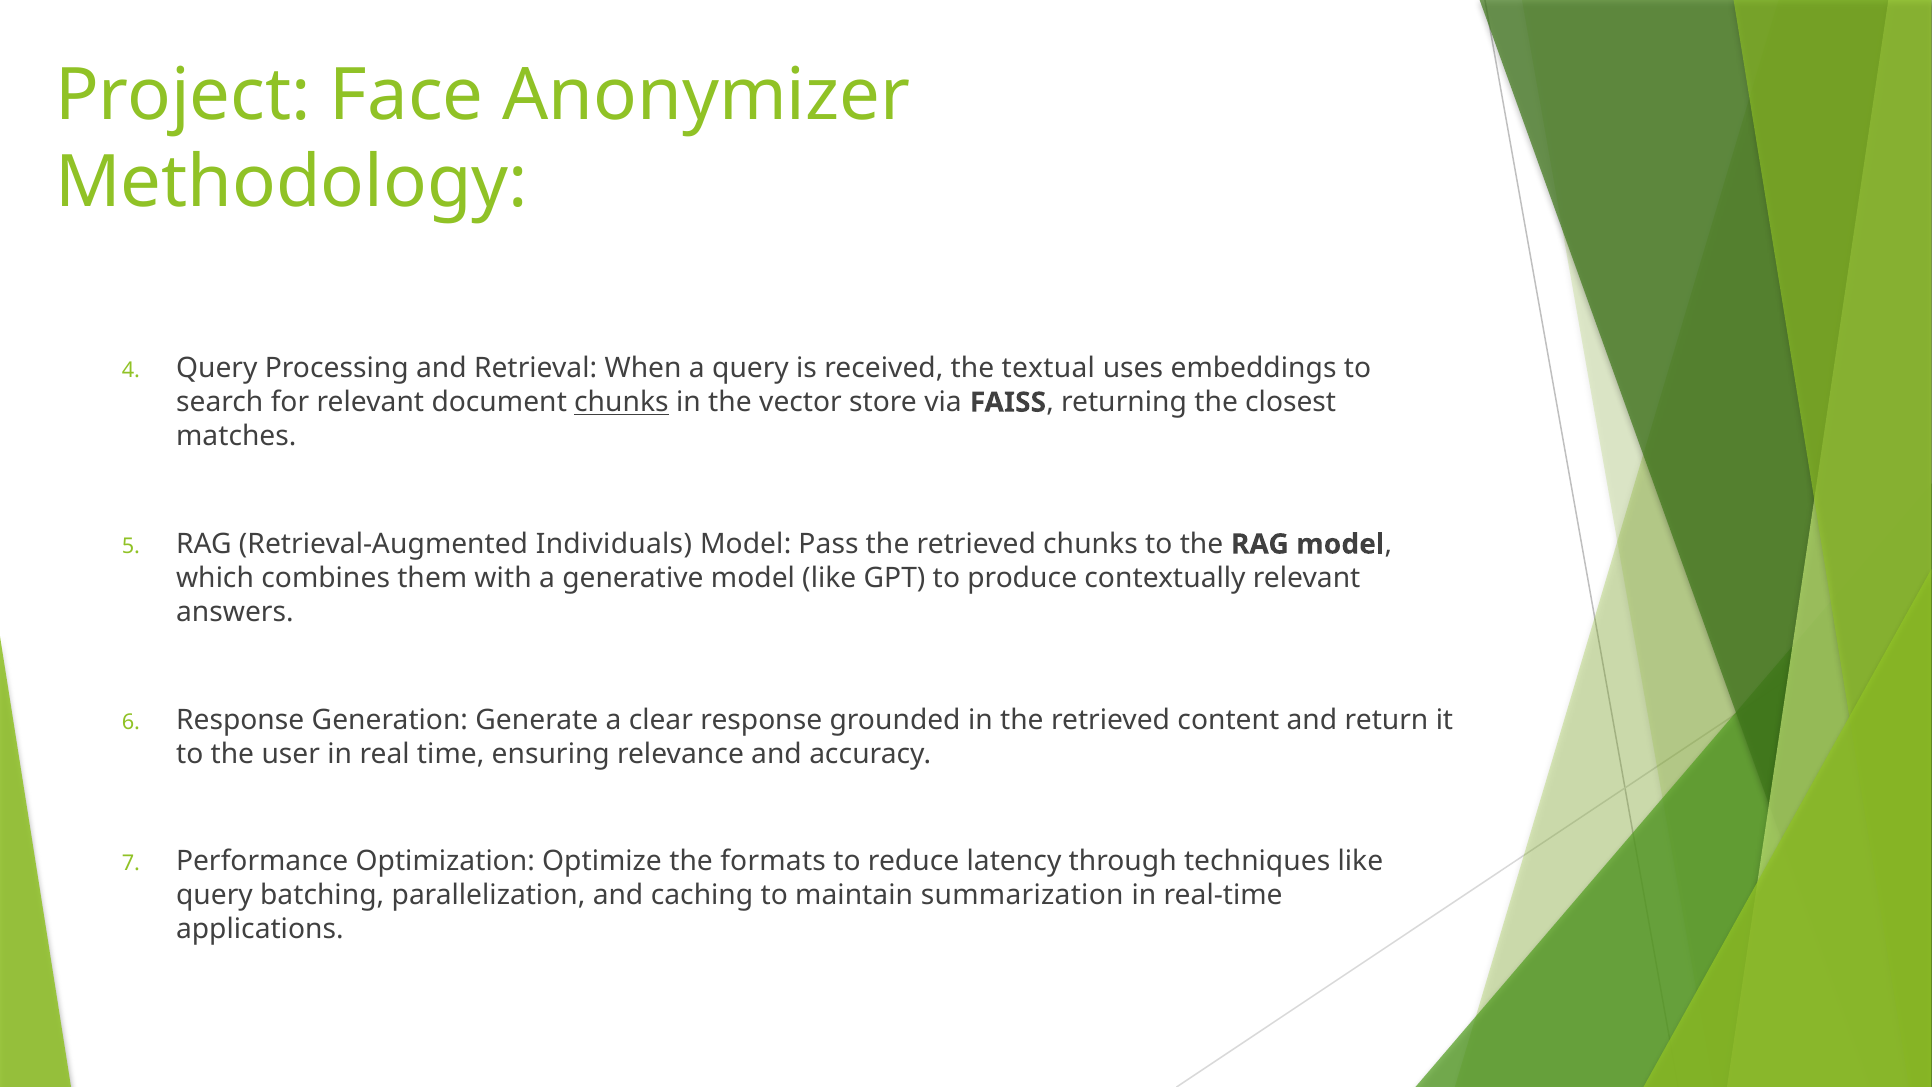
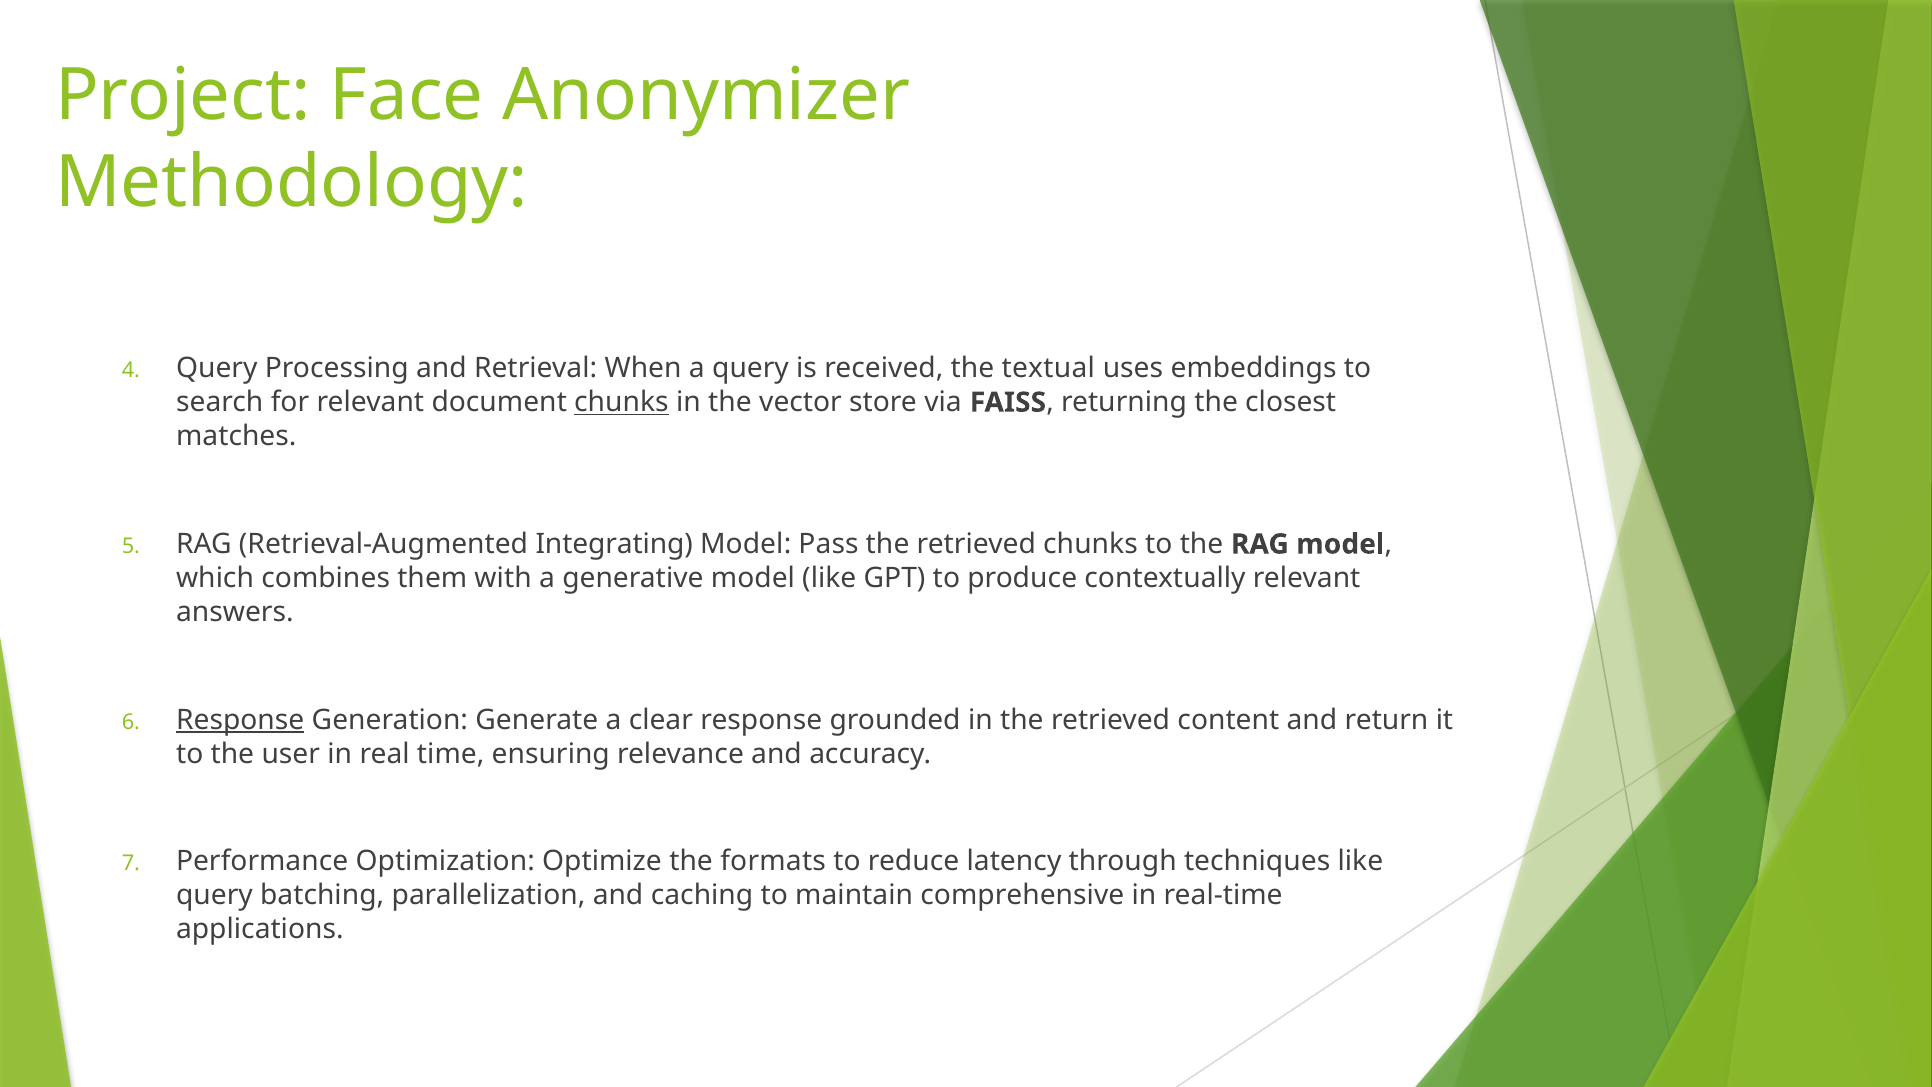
Individuals: Individuals -> Integrating (614, 544)
Response underline: none -> present (240, 720)
summarization: summarization -> comprehensive (1022, 895)
